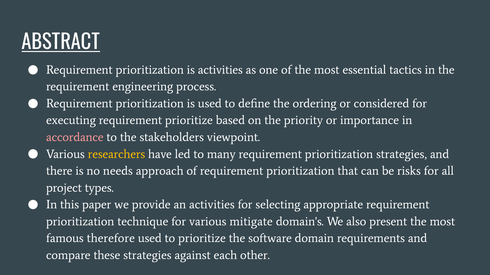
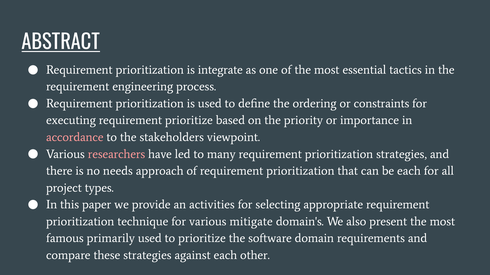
is activities: activities -> integrate (220, 70)
considered: considered -> constraints (382, 104)
researchers colour: yellow -> pink (116, 154)
be risks: risks -> each (409, 171)
therefore: therefore -> primarily (111, 239)
